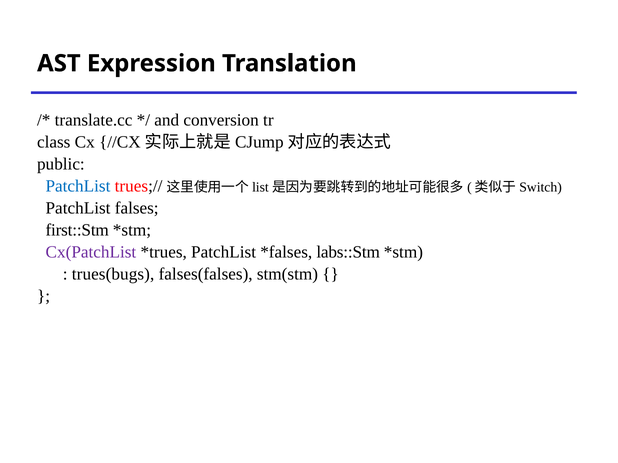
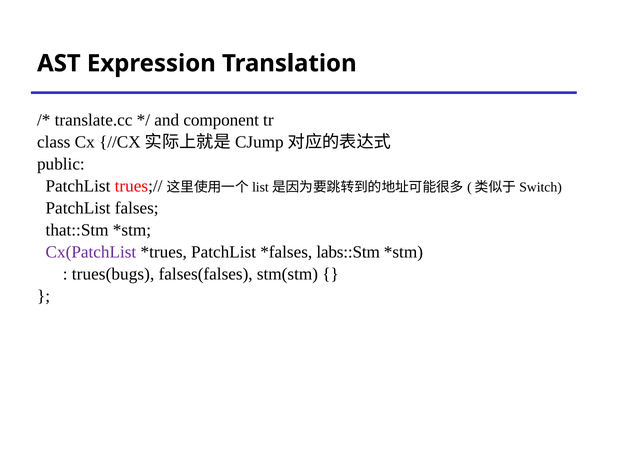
conversion: conversion -> component (221, 120)
PatchList colour: blue -> black (78, 186)
first::Stm: first::Stm -> that::Stm (77, 230)
